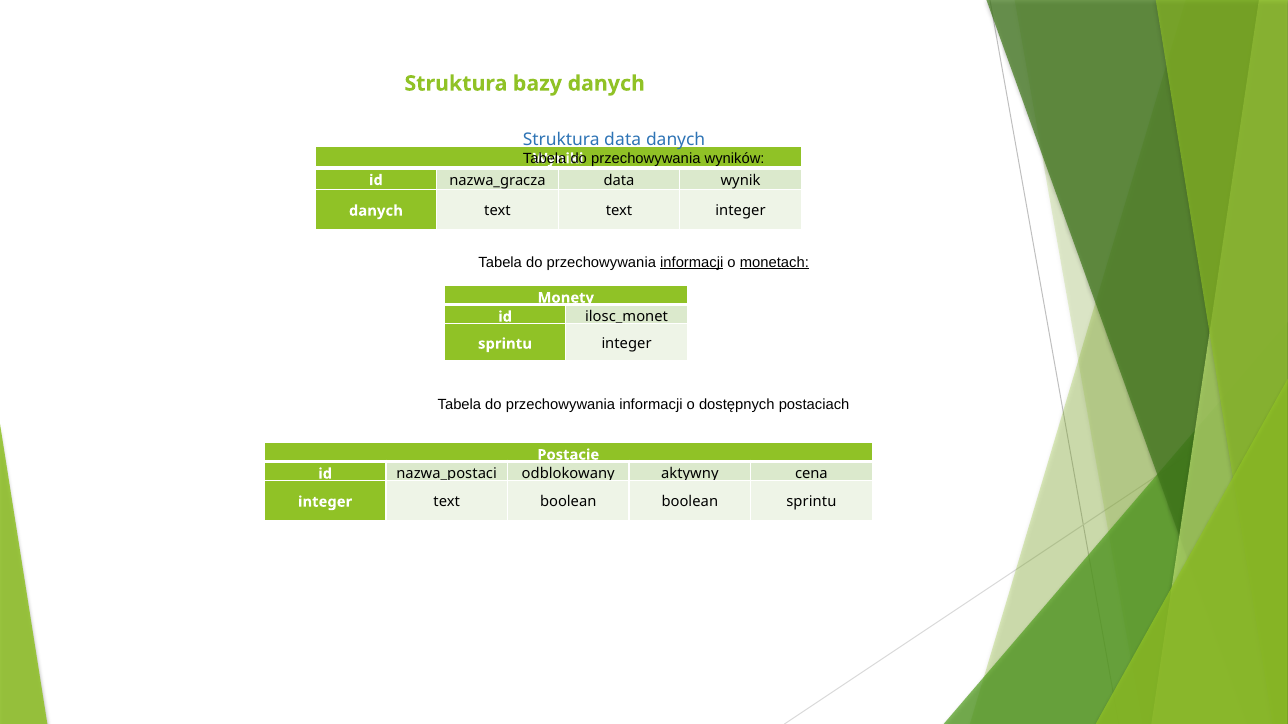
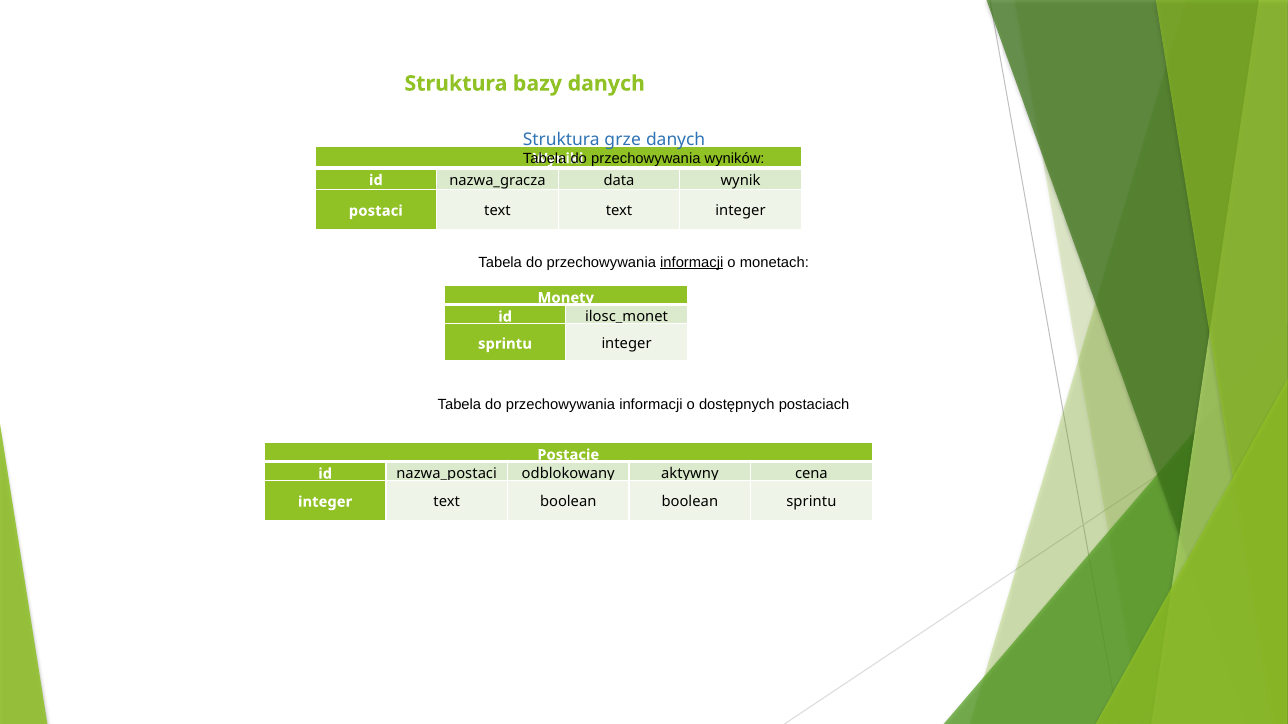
Struktura data: data -> grze (623, 139)
danych: danych -> postaci (376, 211)
monetach underline: present -> none (774, 263)
